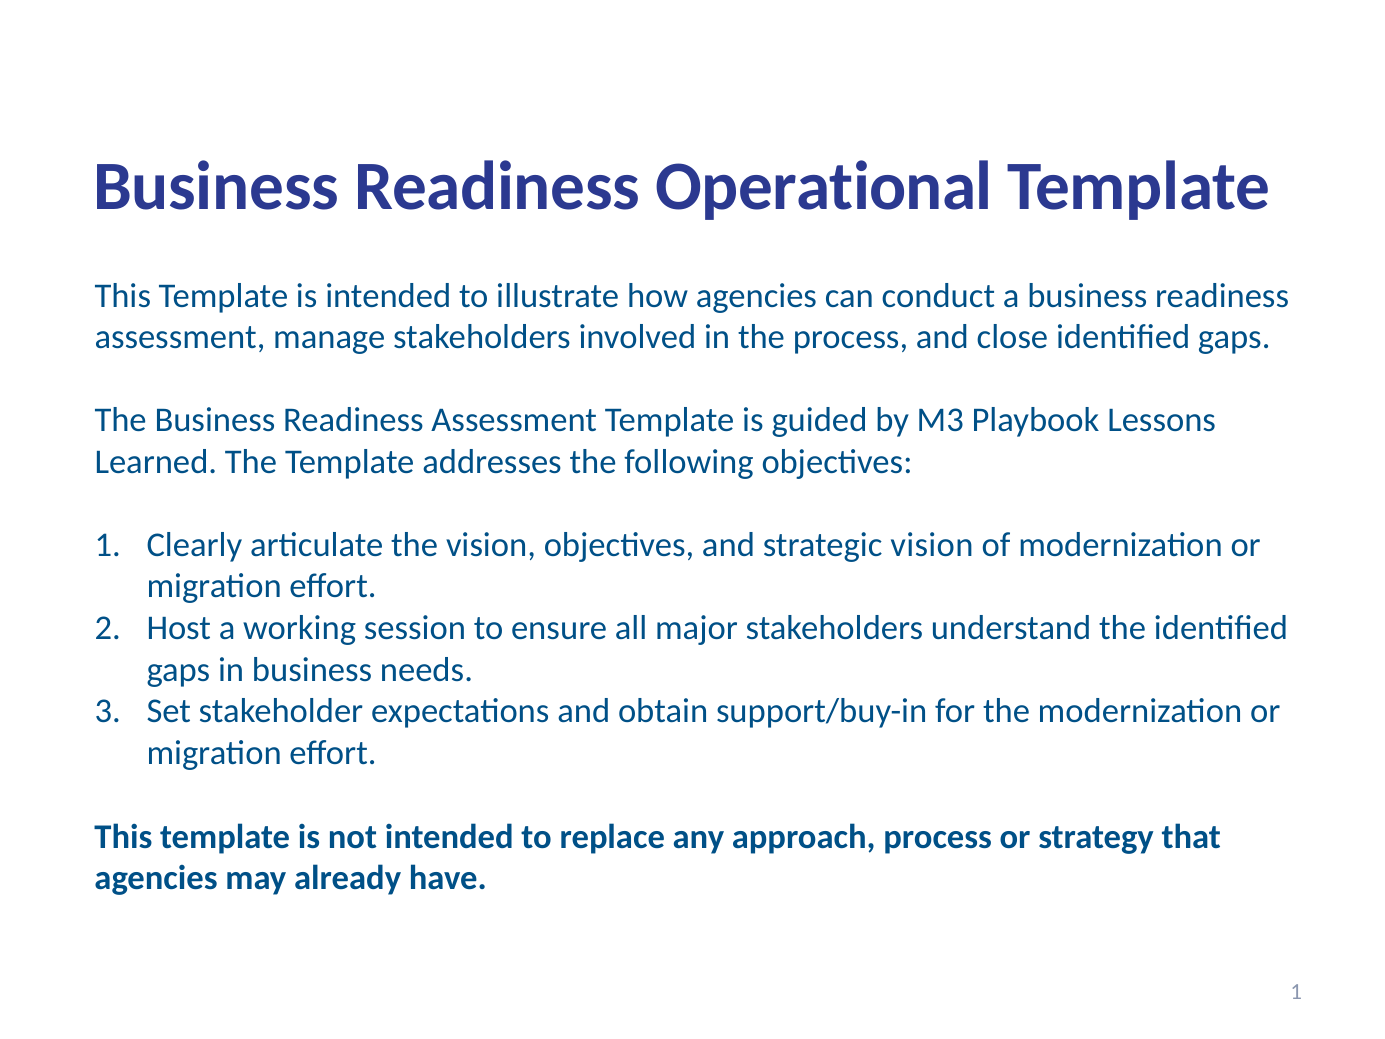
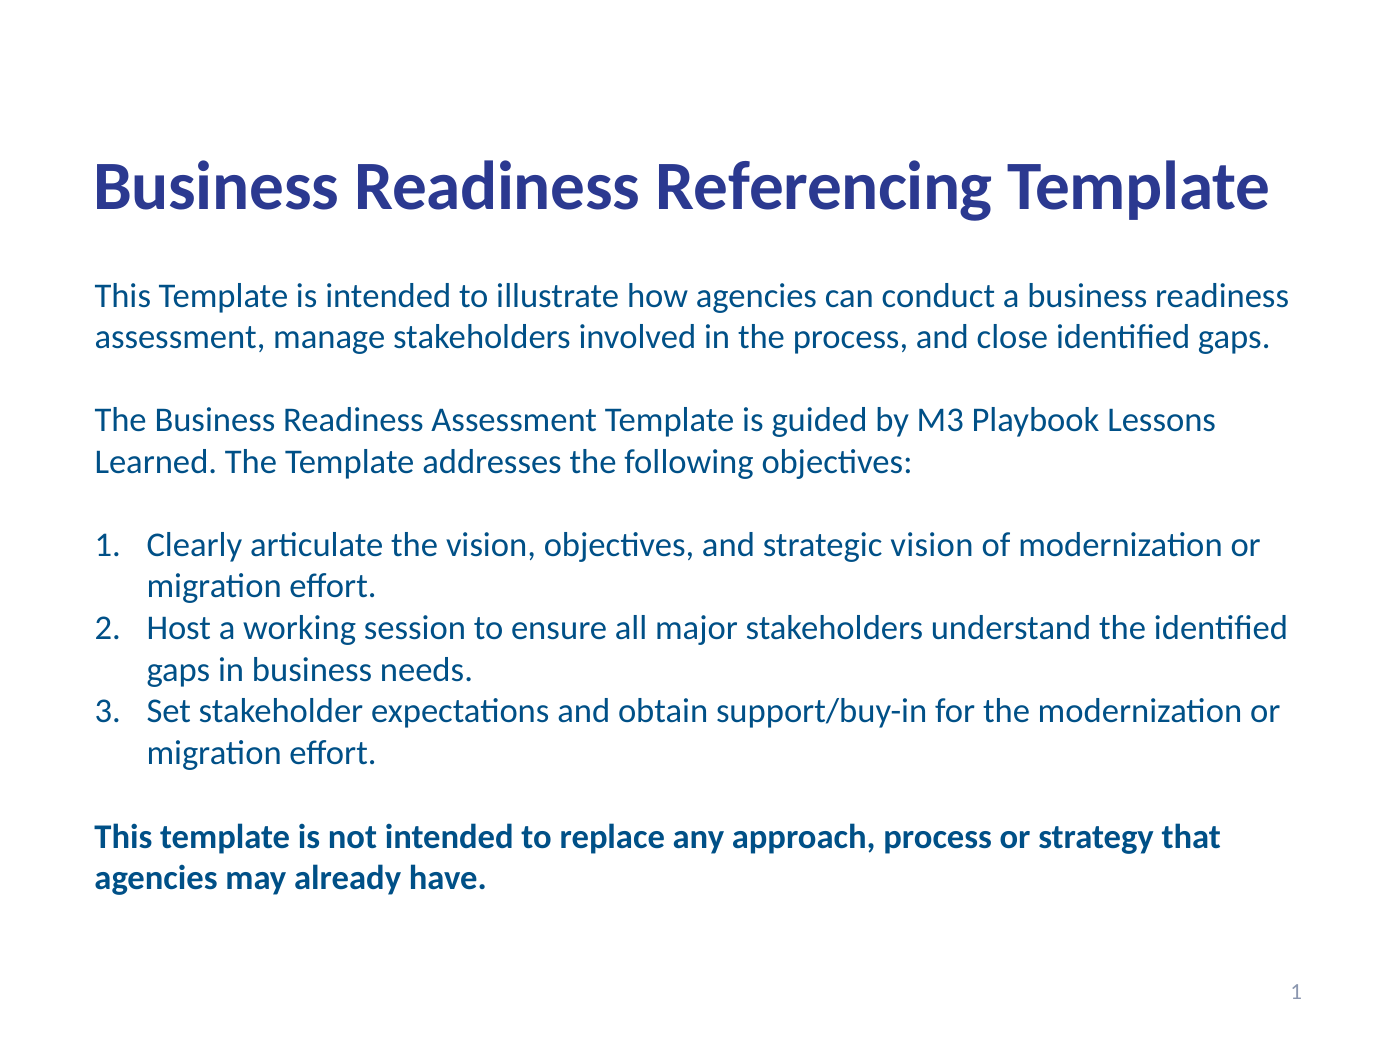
Operational: Operational -> Referencing (824, 187)
